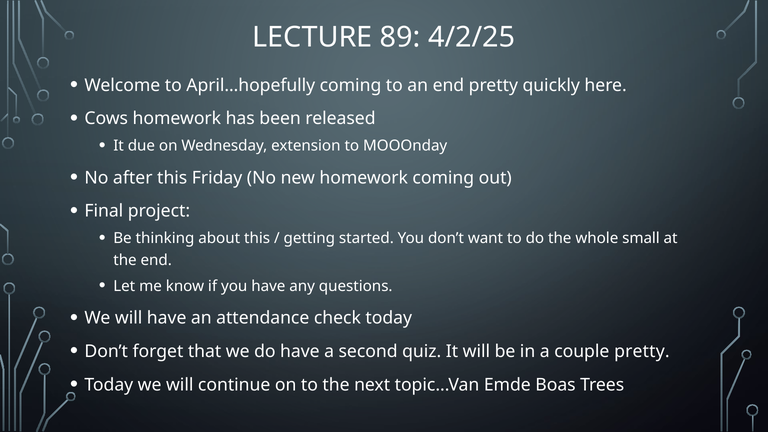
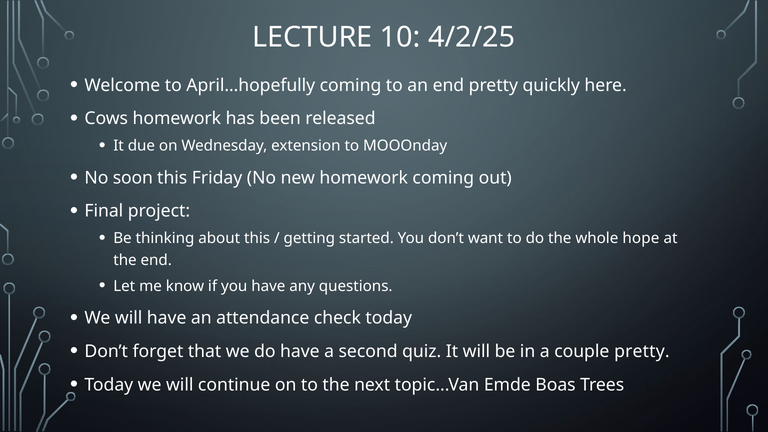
89: 89 -> 10 (400, 37)
after: after -> soon (133, 178)
small: small -> hope (641, 238)
